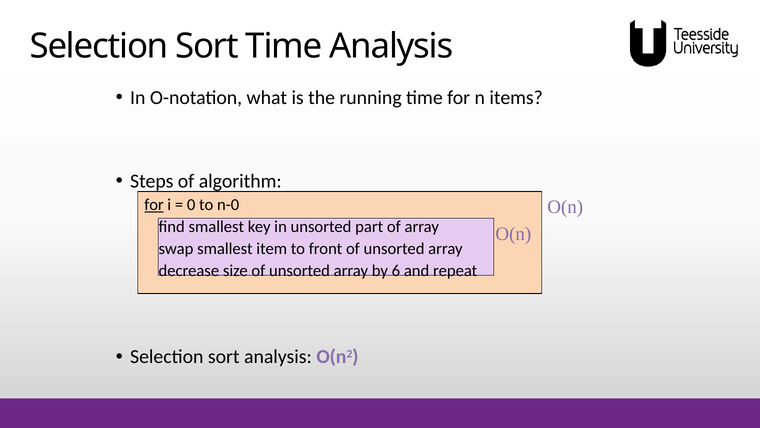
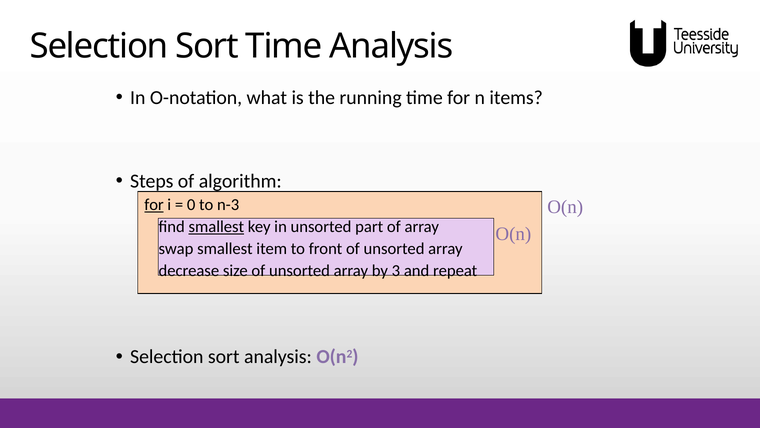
n-0: n-0 -> n-3 (228, 205)
smallest underline: none -> present (216, 227)
6: 6 -> 3 (396, 270)
